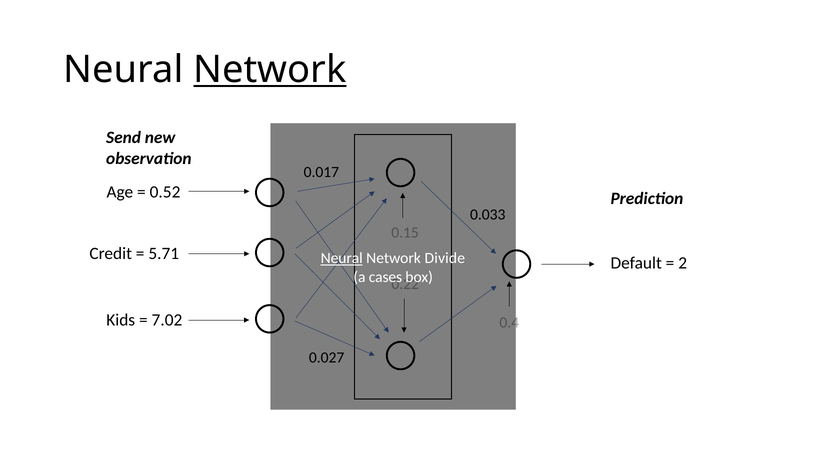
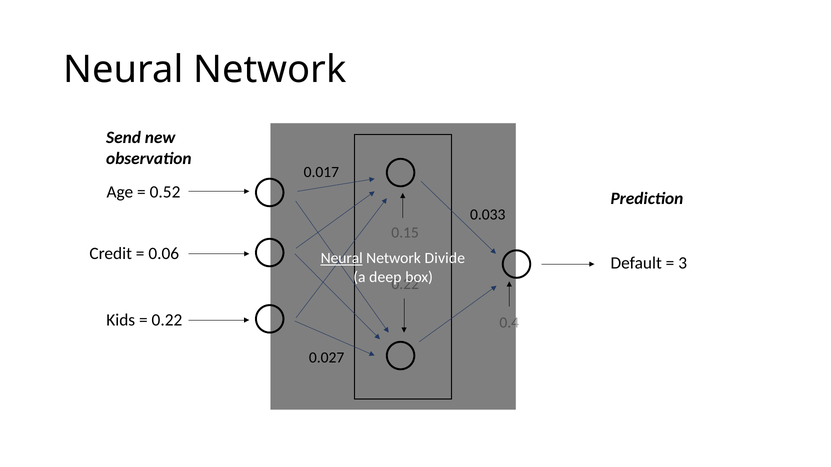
Network underline: present -> none (270, 70)
5.71: 5.71 -> 0.06 (164, 254)
2: 2 -> 3 (683, 263)
cases: cases -> deep (385, 277)
7.02: 7.02 -> 0.22 (167, 320)
